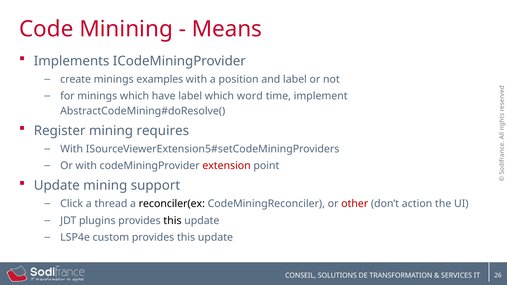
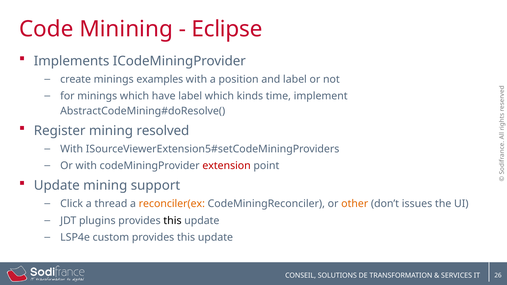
Means: Means -> Eclipse (227, 29)
word: word -> kinds (250, 96)
requires: requires -> resolved (163, 131)
reconciler(ex colour: black -> orange (172, 204)
other colour: red -> orange (355, 204)
action: action -> issues (417, 204)
